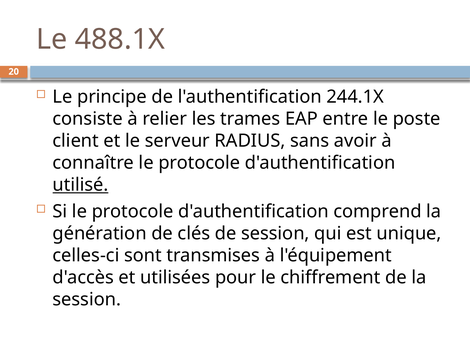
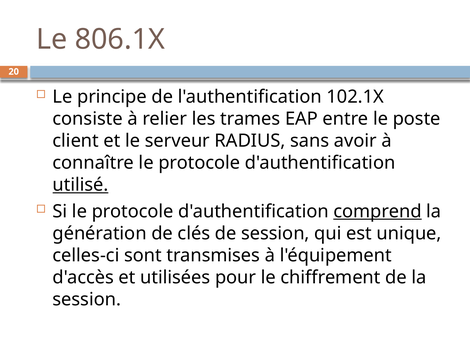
488.1X: 488.1X -> 806.1X (120, 39)
244.1X: 244.1X -> 102.1X (355, 97)
comprend underline: none -> present (378, 211)
